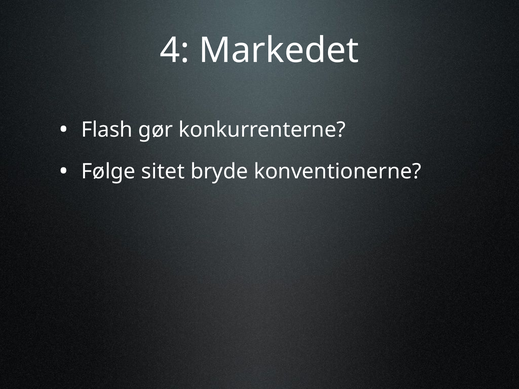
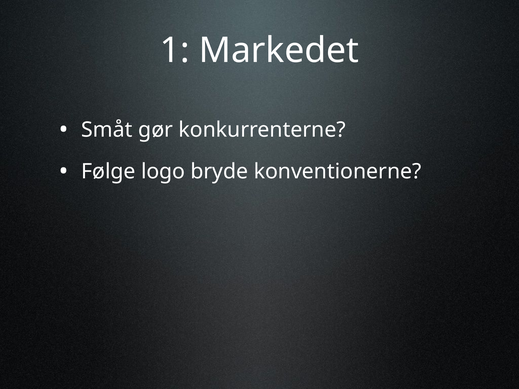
4: 4 -> 1 (175, 50)
Flash: Flash -> Småt (107, 130)
sitet: sitet -> logo (163, 172)
